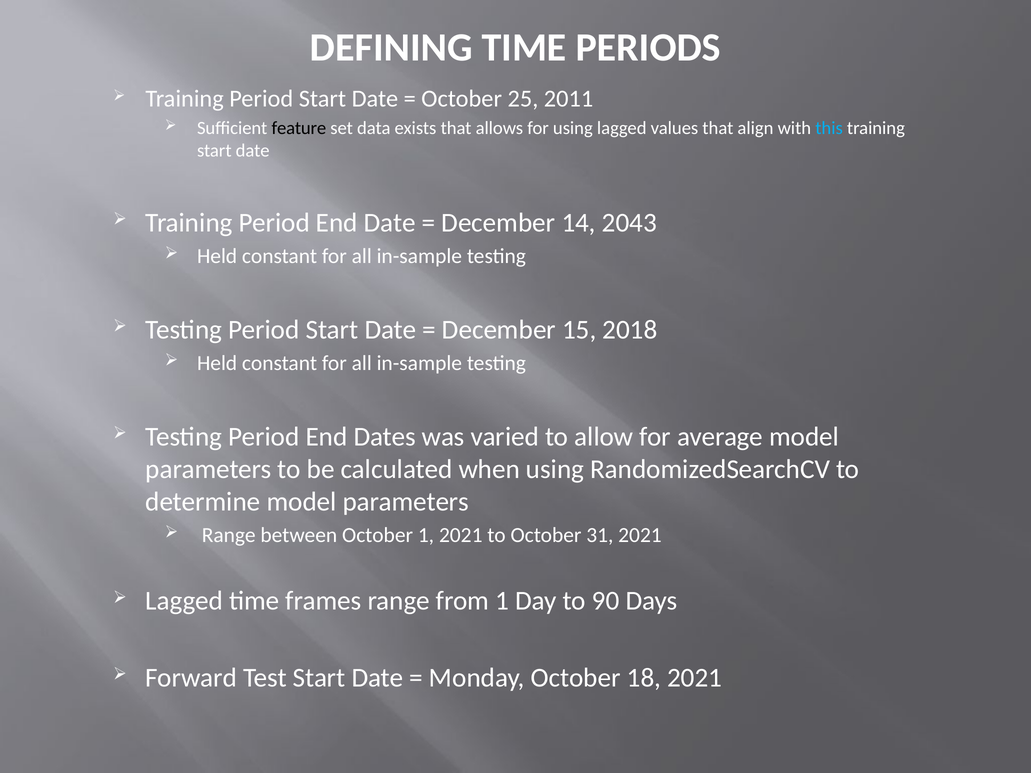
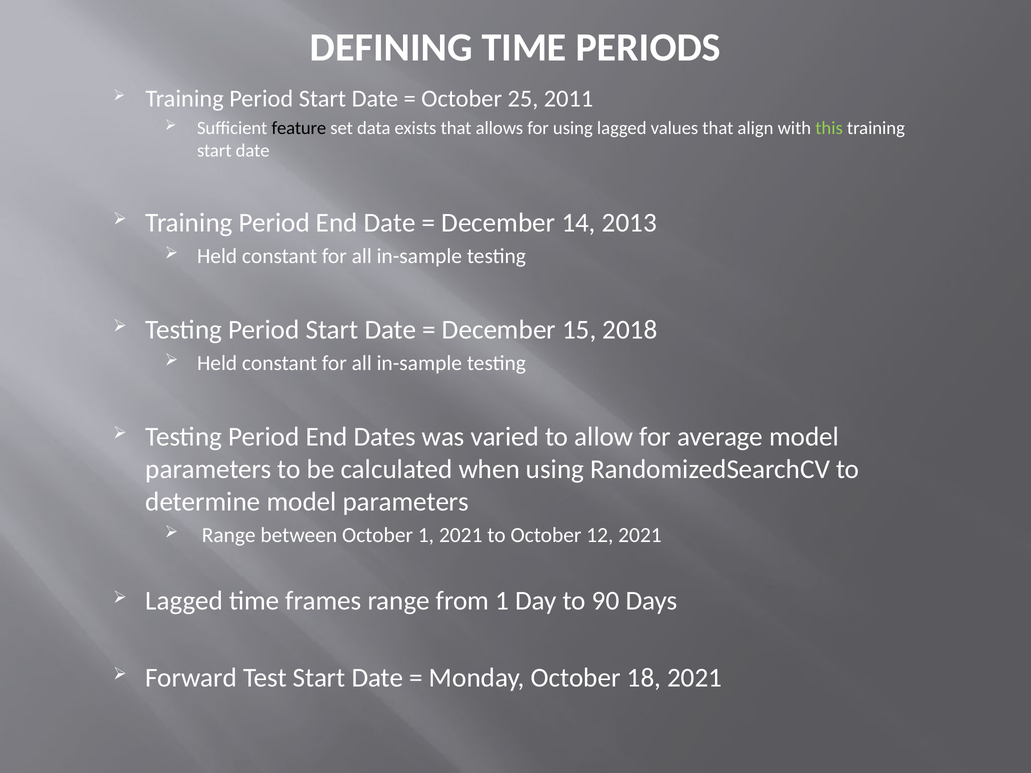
this colour: light blue -> light green (829, 128)
2043: 2043 -> 2013 (629, 223)
31: 31 -> 12 (600, 535)
